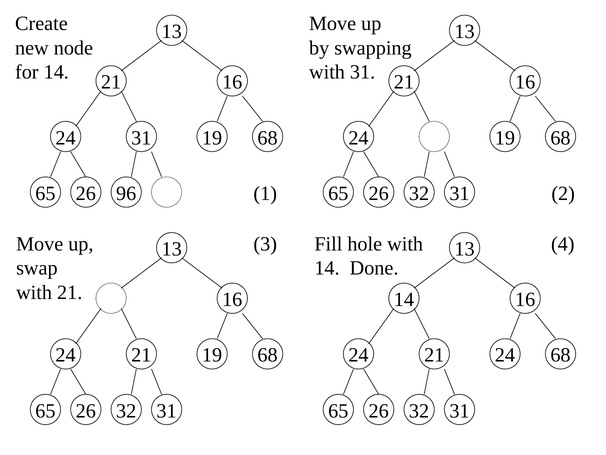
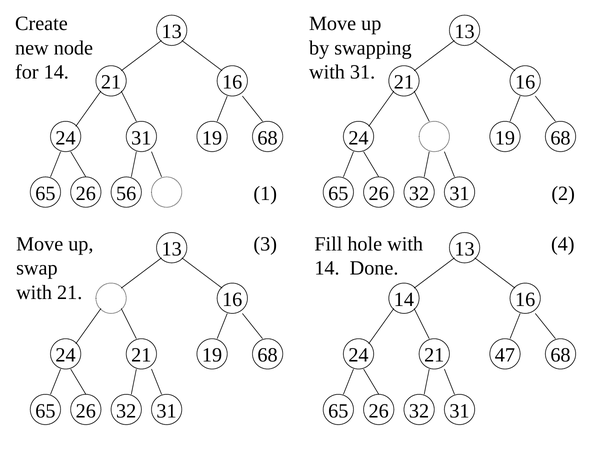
96: 96 -> 56 (126, 193)
21 24: 24 -> 47 (505, 355)
